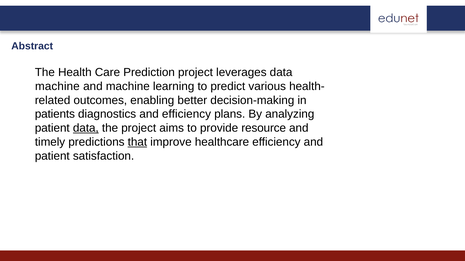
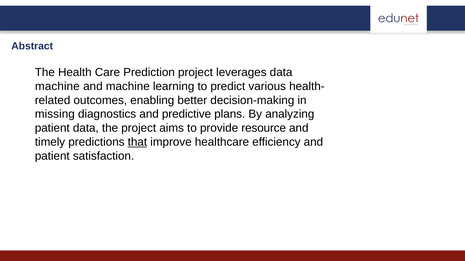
patients: patients -> missing (55, 114)
and efficiency: efficiency -> predictive (187, 114)
data underline: present -> none (86, 128)
